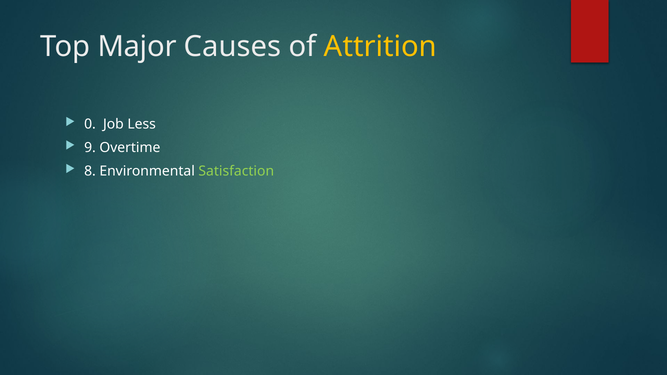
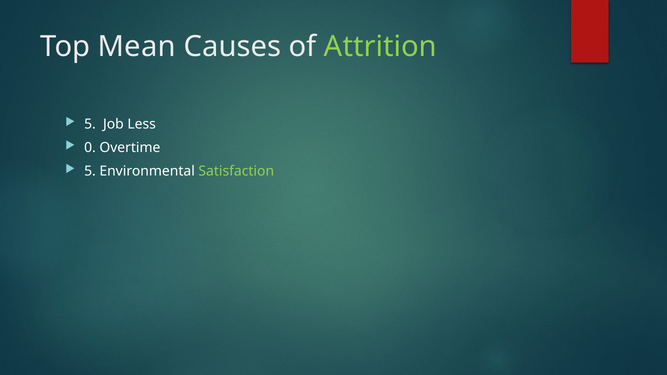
Major: Major -> Mean (137, 47)
Attrition colour: yellow -> light green (380, 47)
0: 0 -> 5 (90, 124)
9: 9 -> 0 (90, 148)
8: 8 -> 5 (90, 171)
